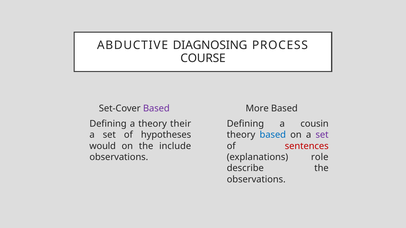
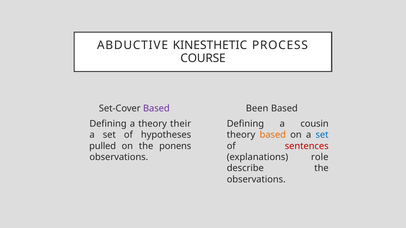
DIAGNOSING: DIAGNOSING -> KINESTHETIC (210, 45)
More: More -> Been (257, 109)
based colour: blue -> orange (273, 135)
set colour: purple -> blue (322, 135)
would: would -> pulled (103, 146)
include: include -> ponens (175, 146)
